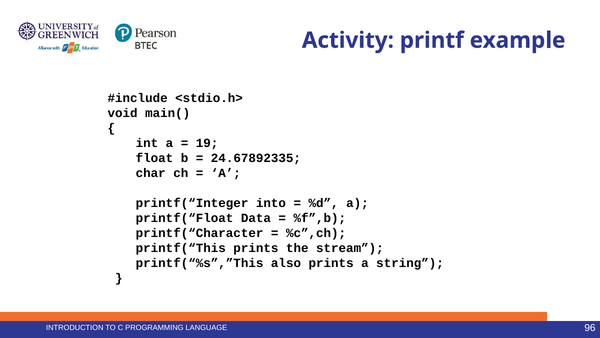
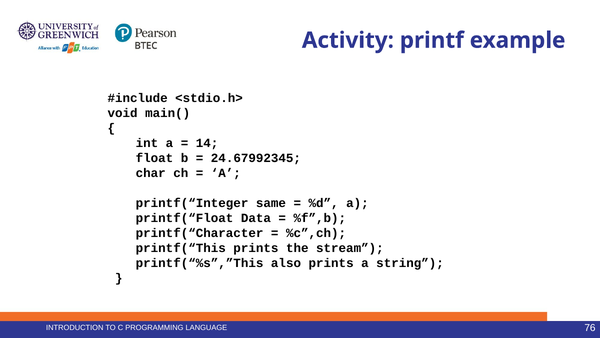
19: 19 -> 14 (207, 143)
24.67892335: 24.67892335 -> 24.67992345 (256, 158)
into: into -> same (271, 203)
96: 96 -> 76 (590, 328)
